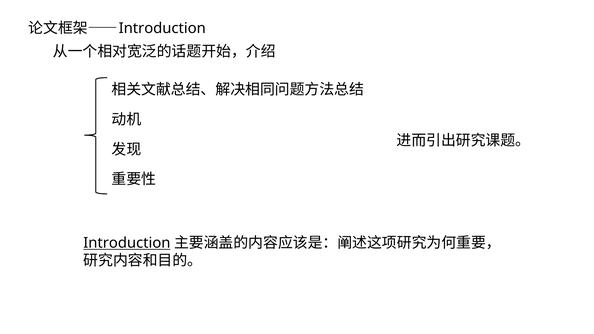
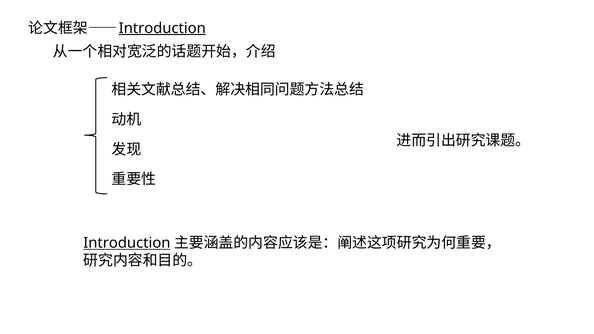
Introduction underline: none -> present (162, 28)
